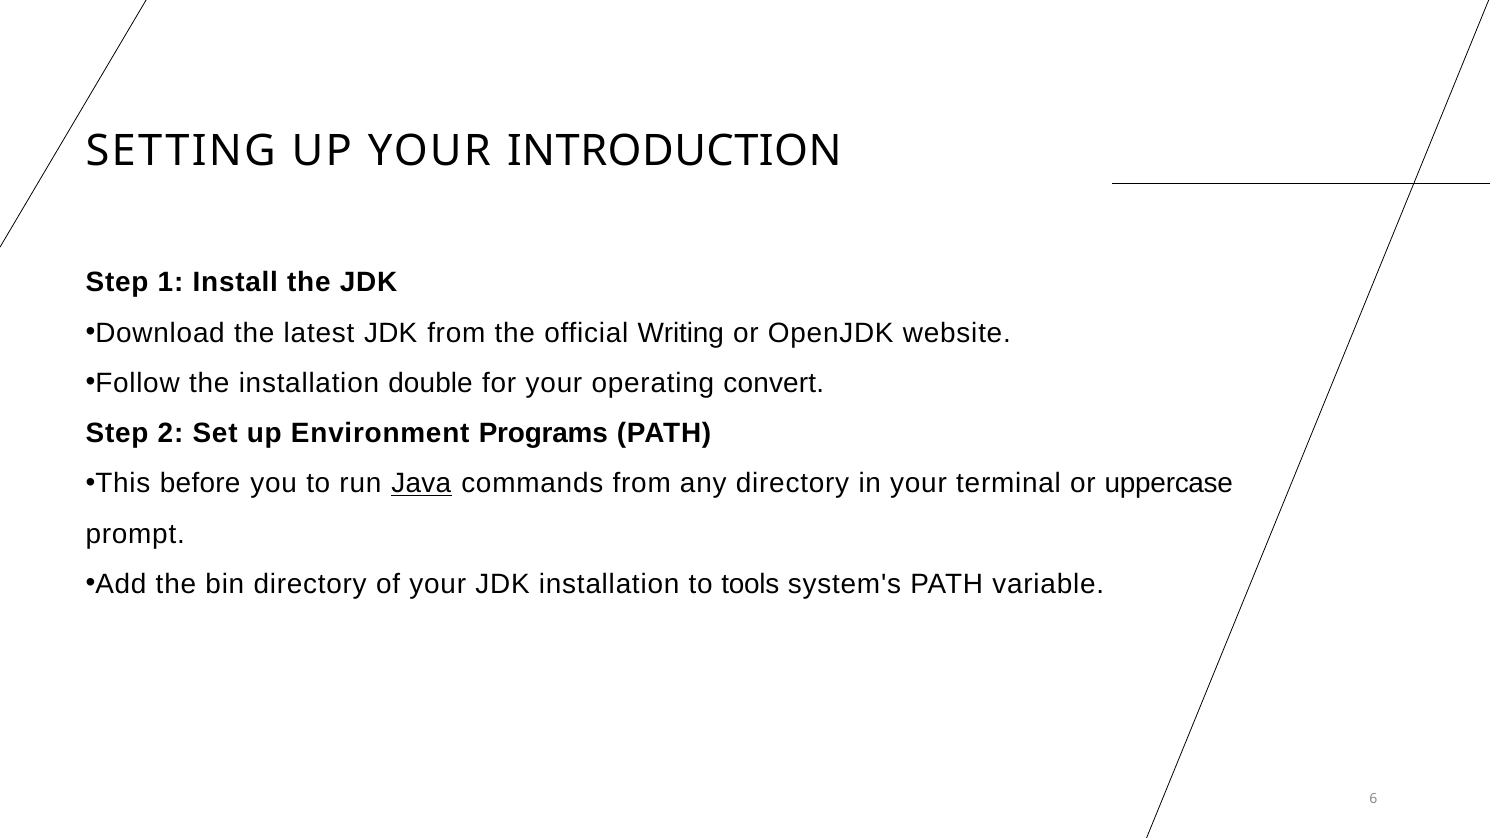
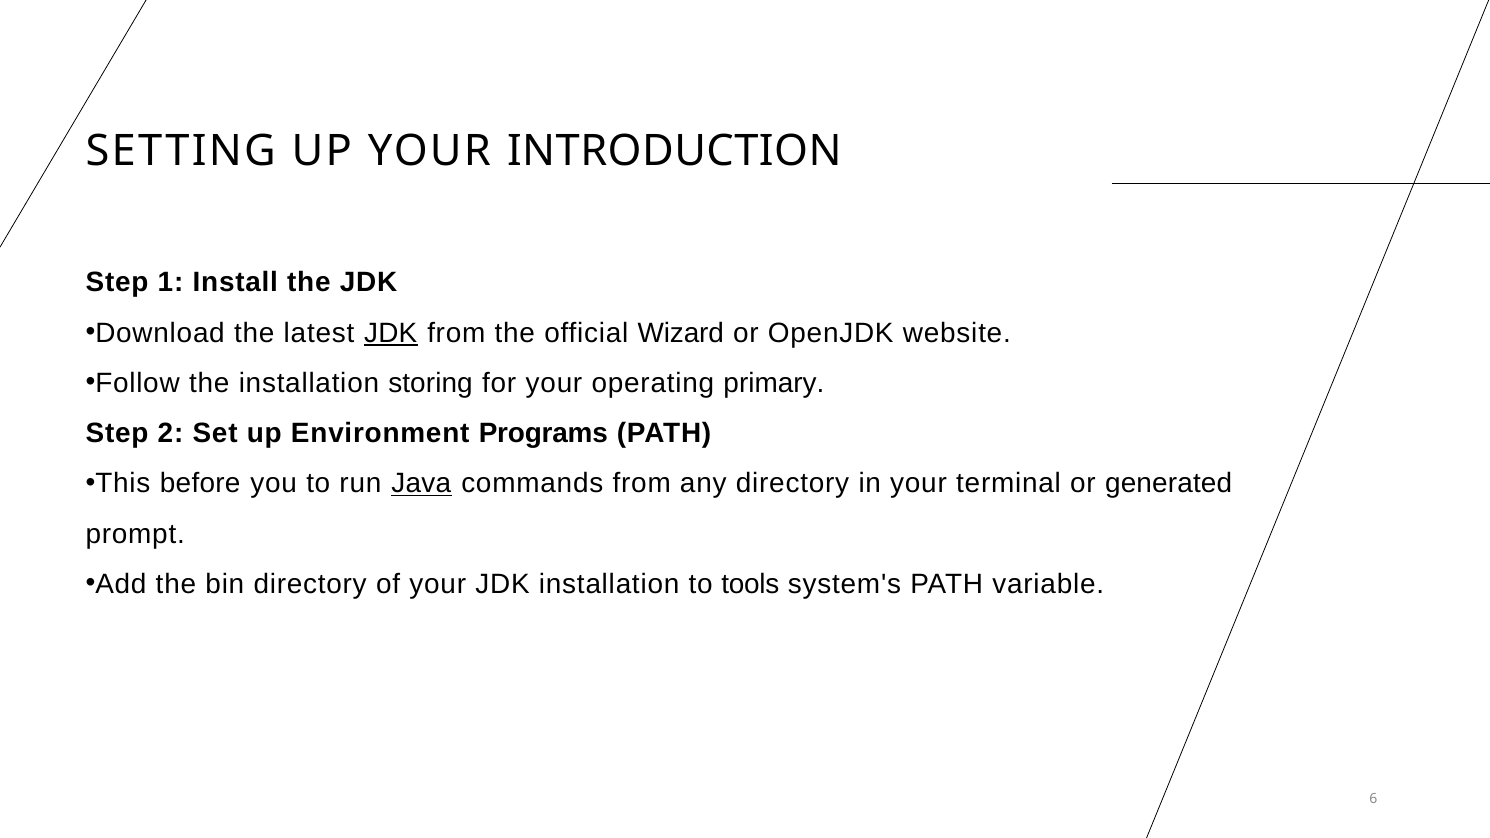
JDK underline: none -> present (391, 333)
Writing: Writing -> Wizard (681, 333)
double: double -> storing (431, 383)
convert: convert -> primary (774, 383)
uppercase: uppercase -> generated (1169, 484)
